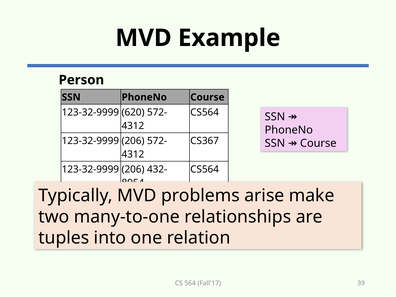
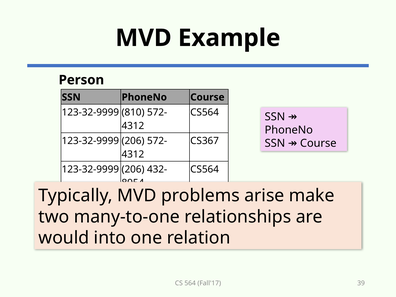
620: 620 -> 810 (133, 112)
tuples: tuples -> would (64, 238)
